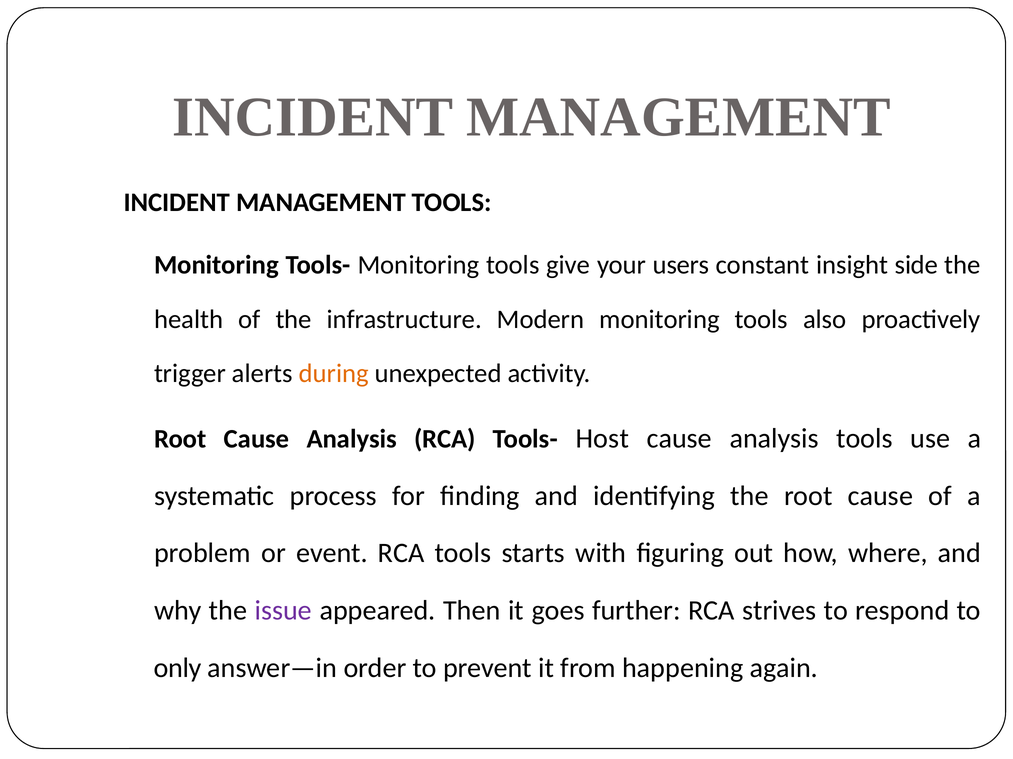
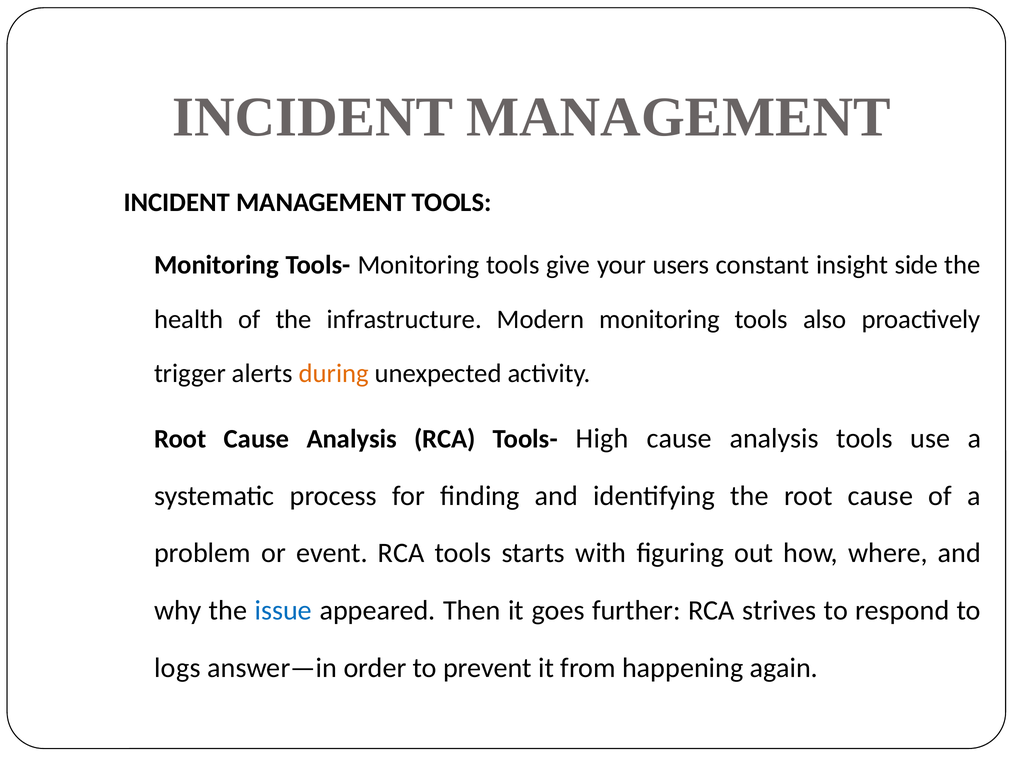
Host: Host -> High (602, 439)
issue colour: purple -> blue (283, 611)
only: only -> logs (177, 668)
